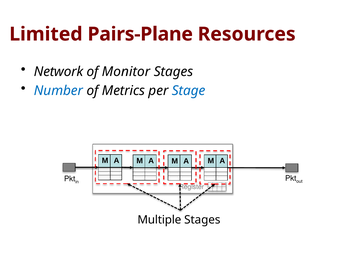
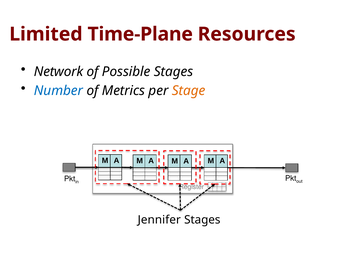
Pairs-Plane: Pairs-Plane -> Time-Plane (140, 34)
Monitor: Monitor -> Possible (126, 72)
Stage colour: blue -> orange (189, 91)
Multiple: Multiple -> Jennifer (159, 220)
